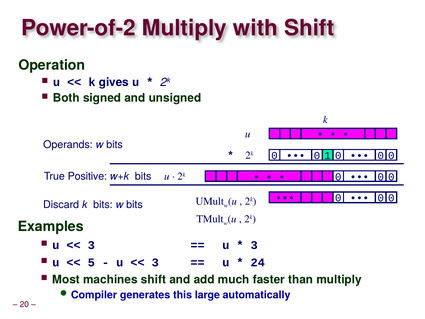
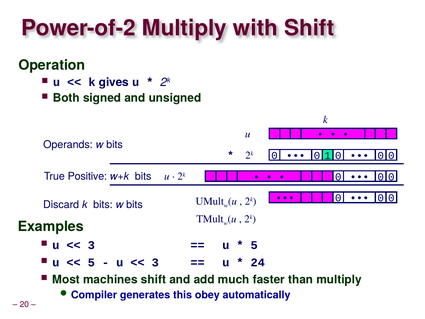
3: 3 -> 5 (254, 245)
large: large -> obey (207, 295)
